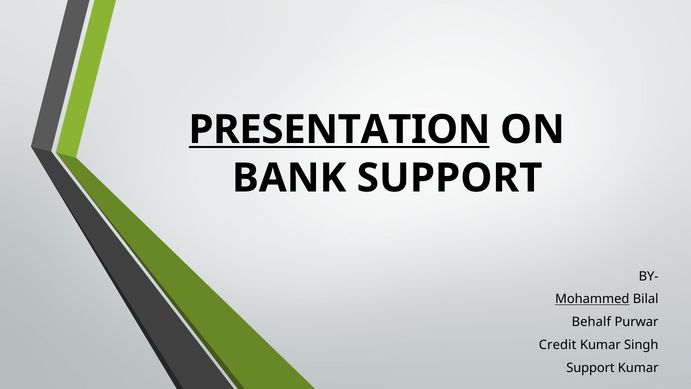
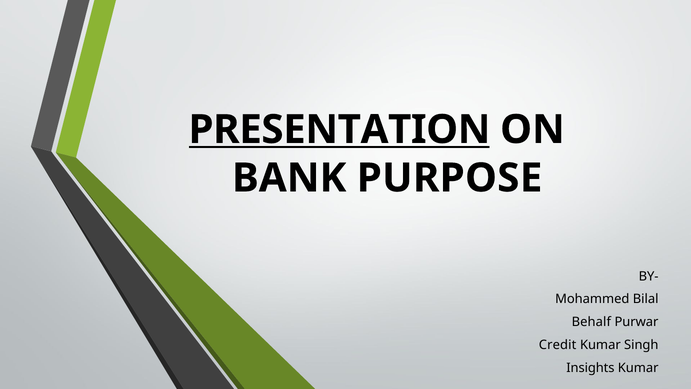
BANK SUPPORT: SUPPORT -> PURPOSE (450, 178)
Mohammed underline: present -> none (592, 299)
Support: Support -> Insights (590, 368)
